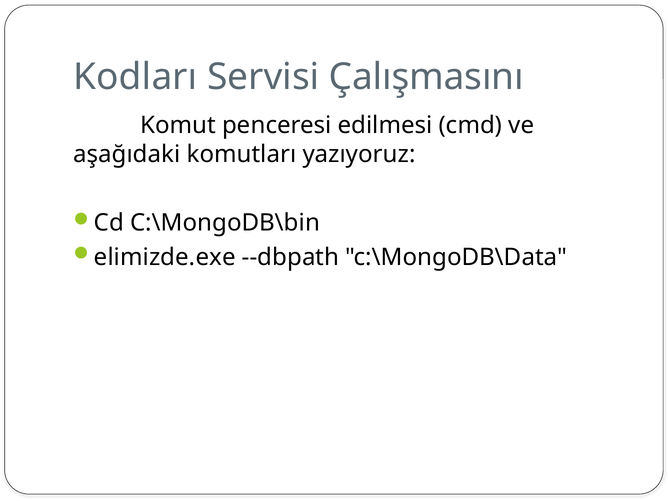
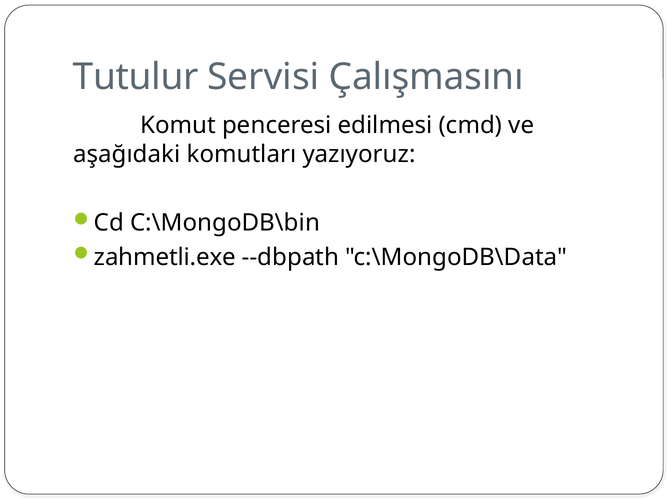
Kodları: Kodları -> Tutulur (136, 77)
elimizde.exe: elimizde.exe -> zahmetli.exe (165, 257)
